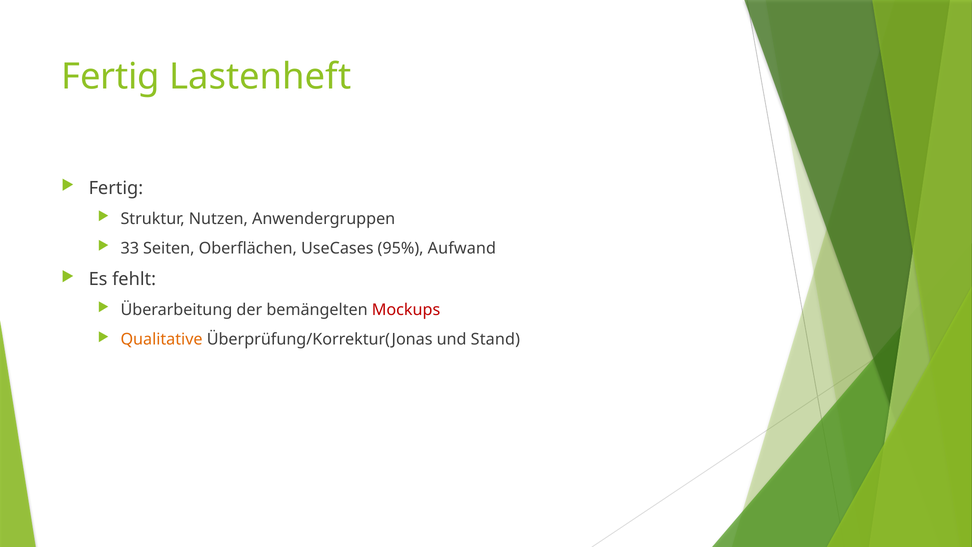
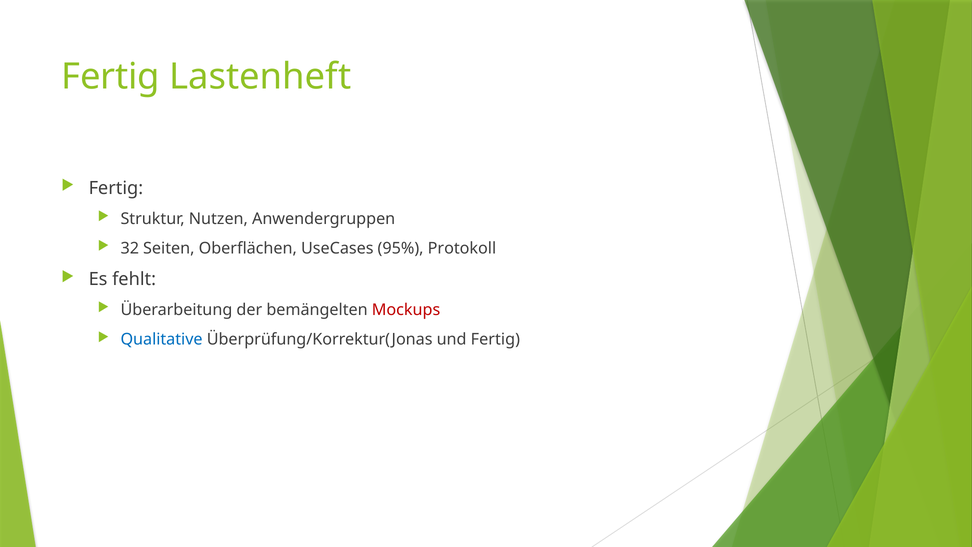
33: 33 -> 32 (130, 248)
Aufwand: Aufwand -> Protokoll (462, 248)
Qualitative colour: orange -> blue (162, 339)
und Stand: Stand -> Fertig (495, 339)
